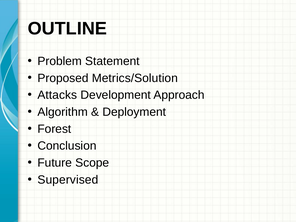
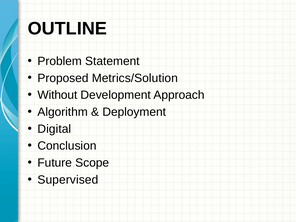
Attacks: Attacks -> Without (57, 95)
Forest: Forest -> Digital (54, 129)
